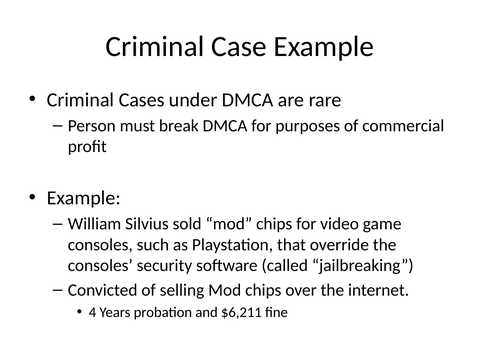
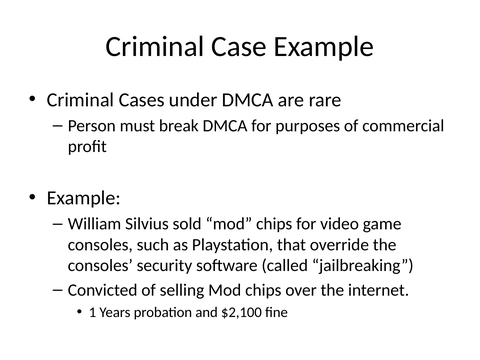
4: 4 -> 1 (93, 312)
$6,211: $6,211 -> $2,100 (241, 312)
